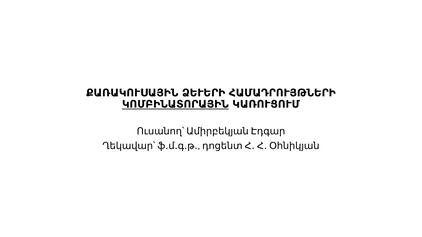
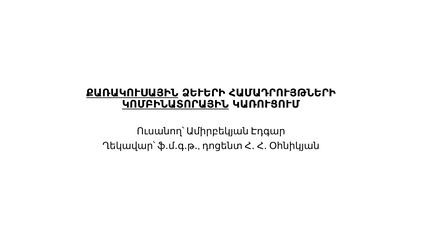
ՔԱՌԱԿՈՒՍԱՅԻՆ underline: none -> present (132, 93)
